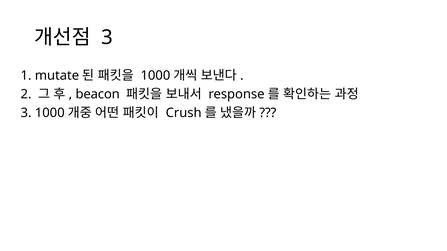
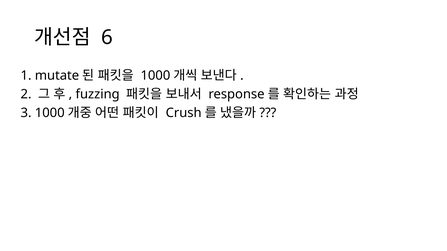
3: 3 -> 6 (107, 38)
beacon: beacon -> fuzzing (98, 94)
